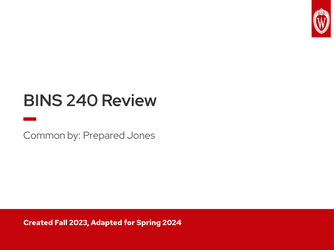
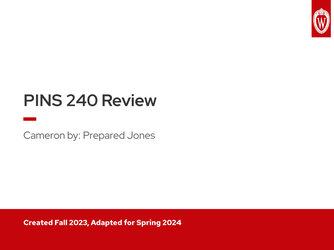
BINS: BINS -> PINS (43, 101)
Common: Common -> Cameron (44, 136)
